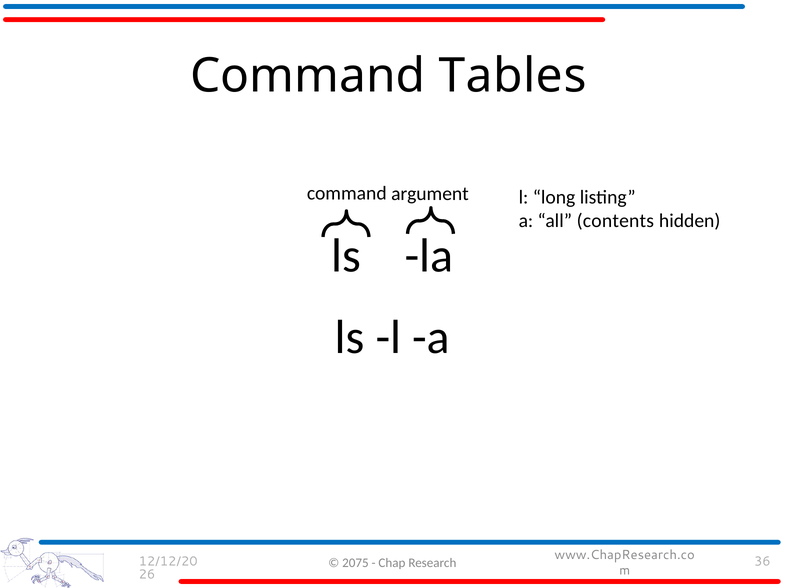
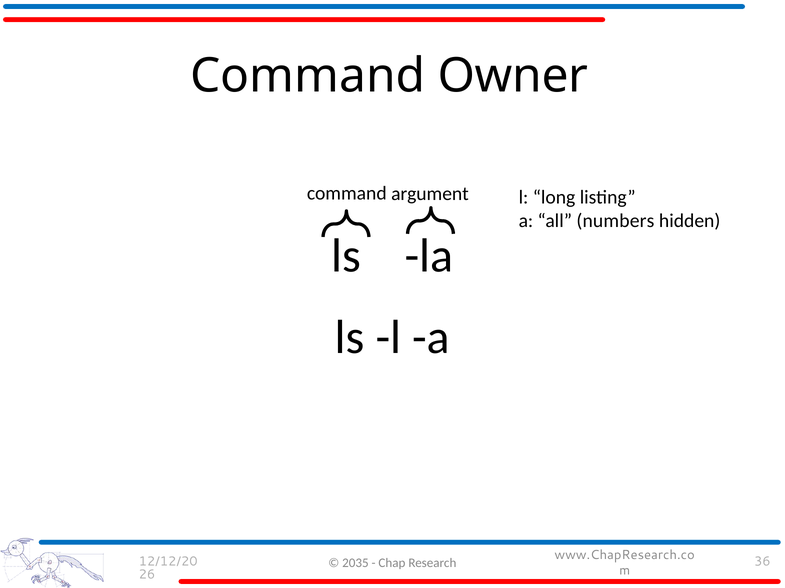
Tables: Tables -> Owner (513, 76)
contents: contents -> numbers (615, 221)
2075: 2075 -> 2035 (355, 563)
